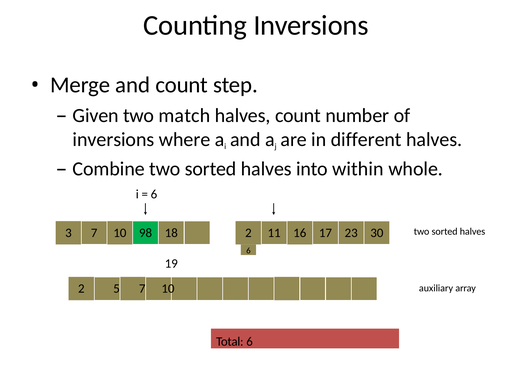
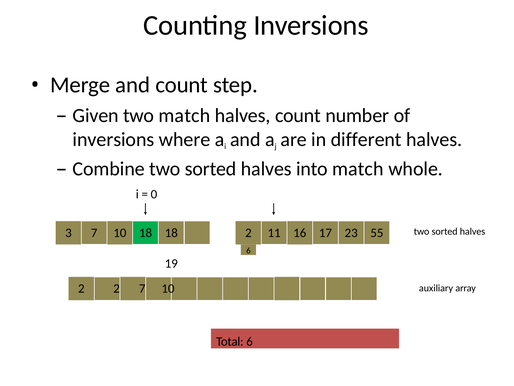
into within: within -> match (358, 169)
6: 6 -> 0 (154, 194)
10 98: 98 -> 18 (146, 233)
30: 30 -> 55 (377, 233)
2 5: 5 -> 2 (117, 288)
